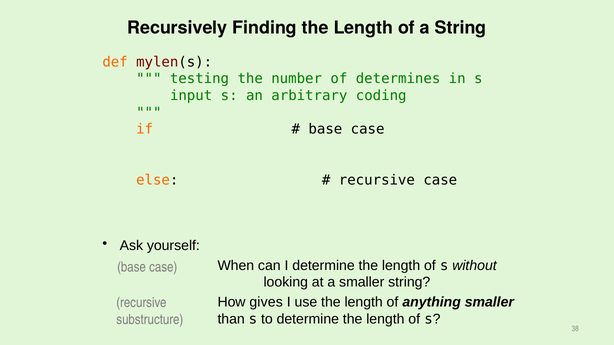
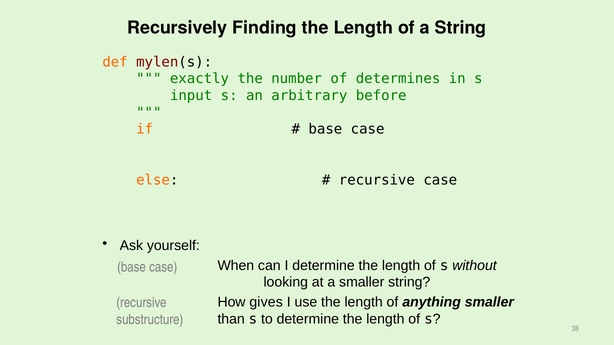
testing: testing -> exactly (199, 79)
coding: coding -> before (381, 96)
